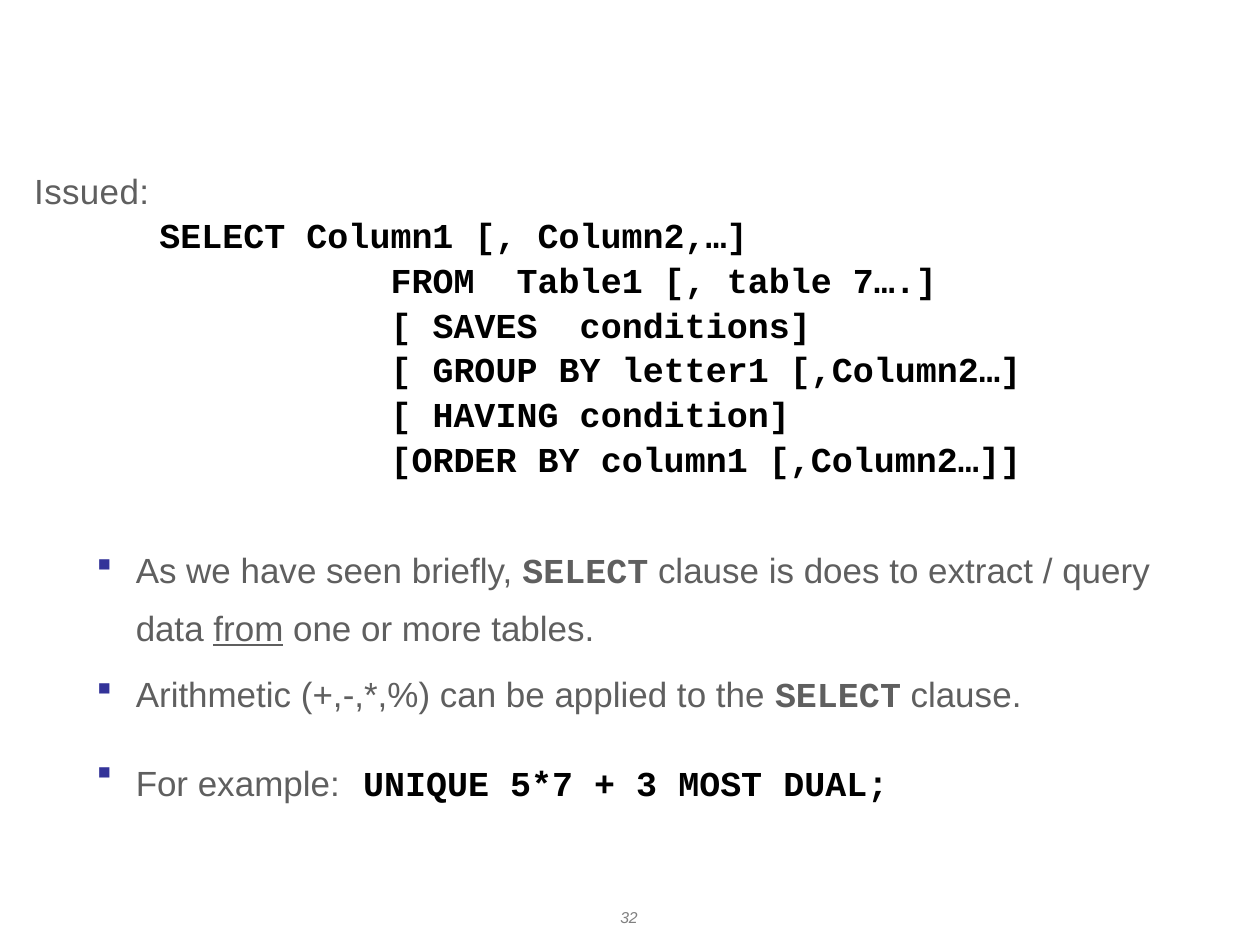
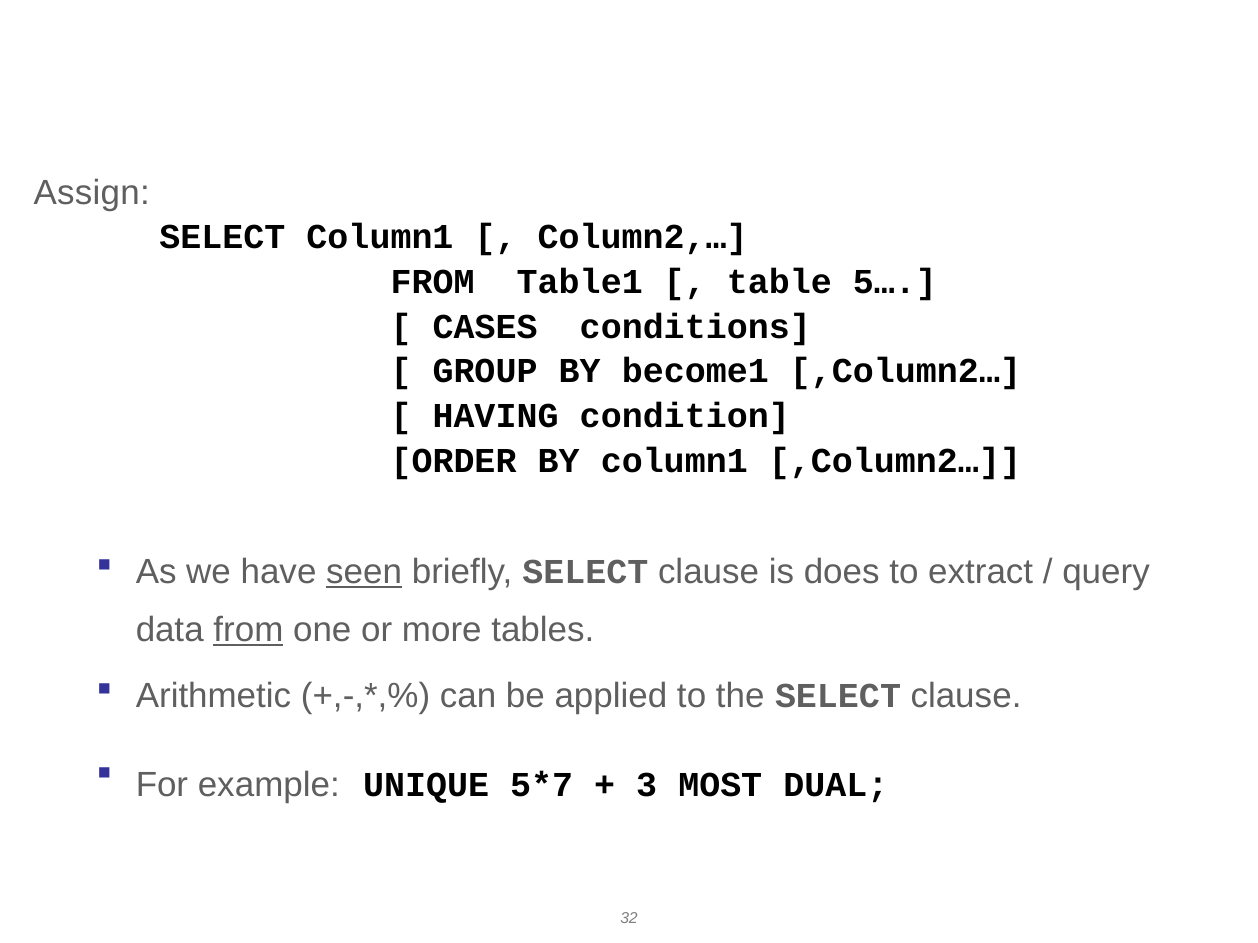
Issued: Issued -> Assign (92, 193)
7…: 7… -> 5… (895, 282)
SAVES: SAVES -> CASES (485, 327)
letter1: letter1 -> become1 (695, 372)
seen underline: none -> present (364, 572)
